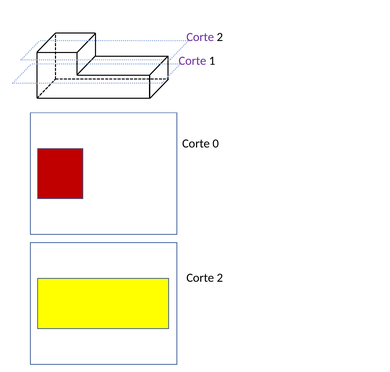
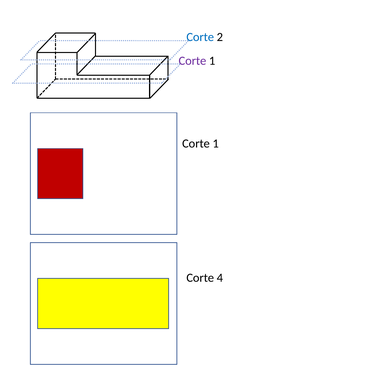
Corte colour: purple -> blue (200, 37)
0: 0 -> 1 (216, 143)
2: 2 -> 4 (220, 277)
